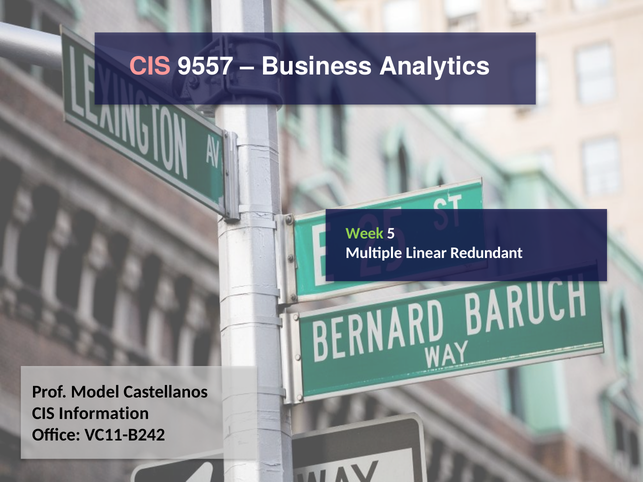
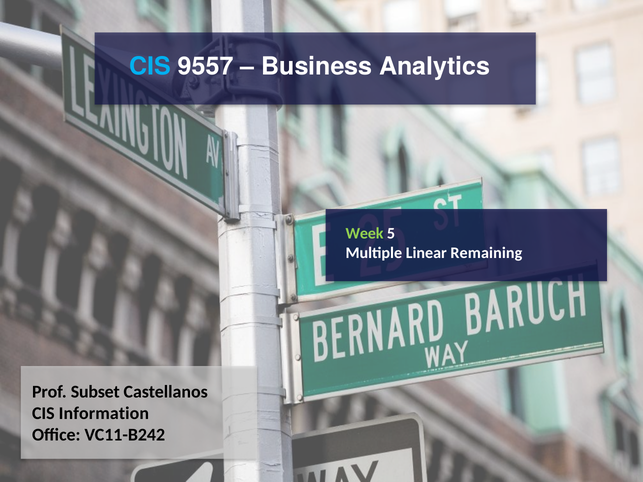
CIS colour: pink -> light blue (150, 67)
Redundant: Redundant -> Remaining (486, 253)
Model: Model -> Subset (95, 392)
